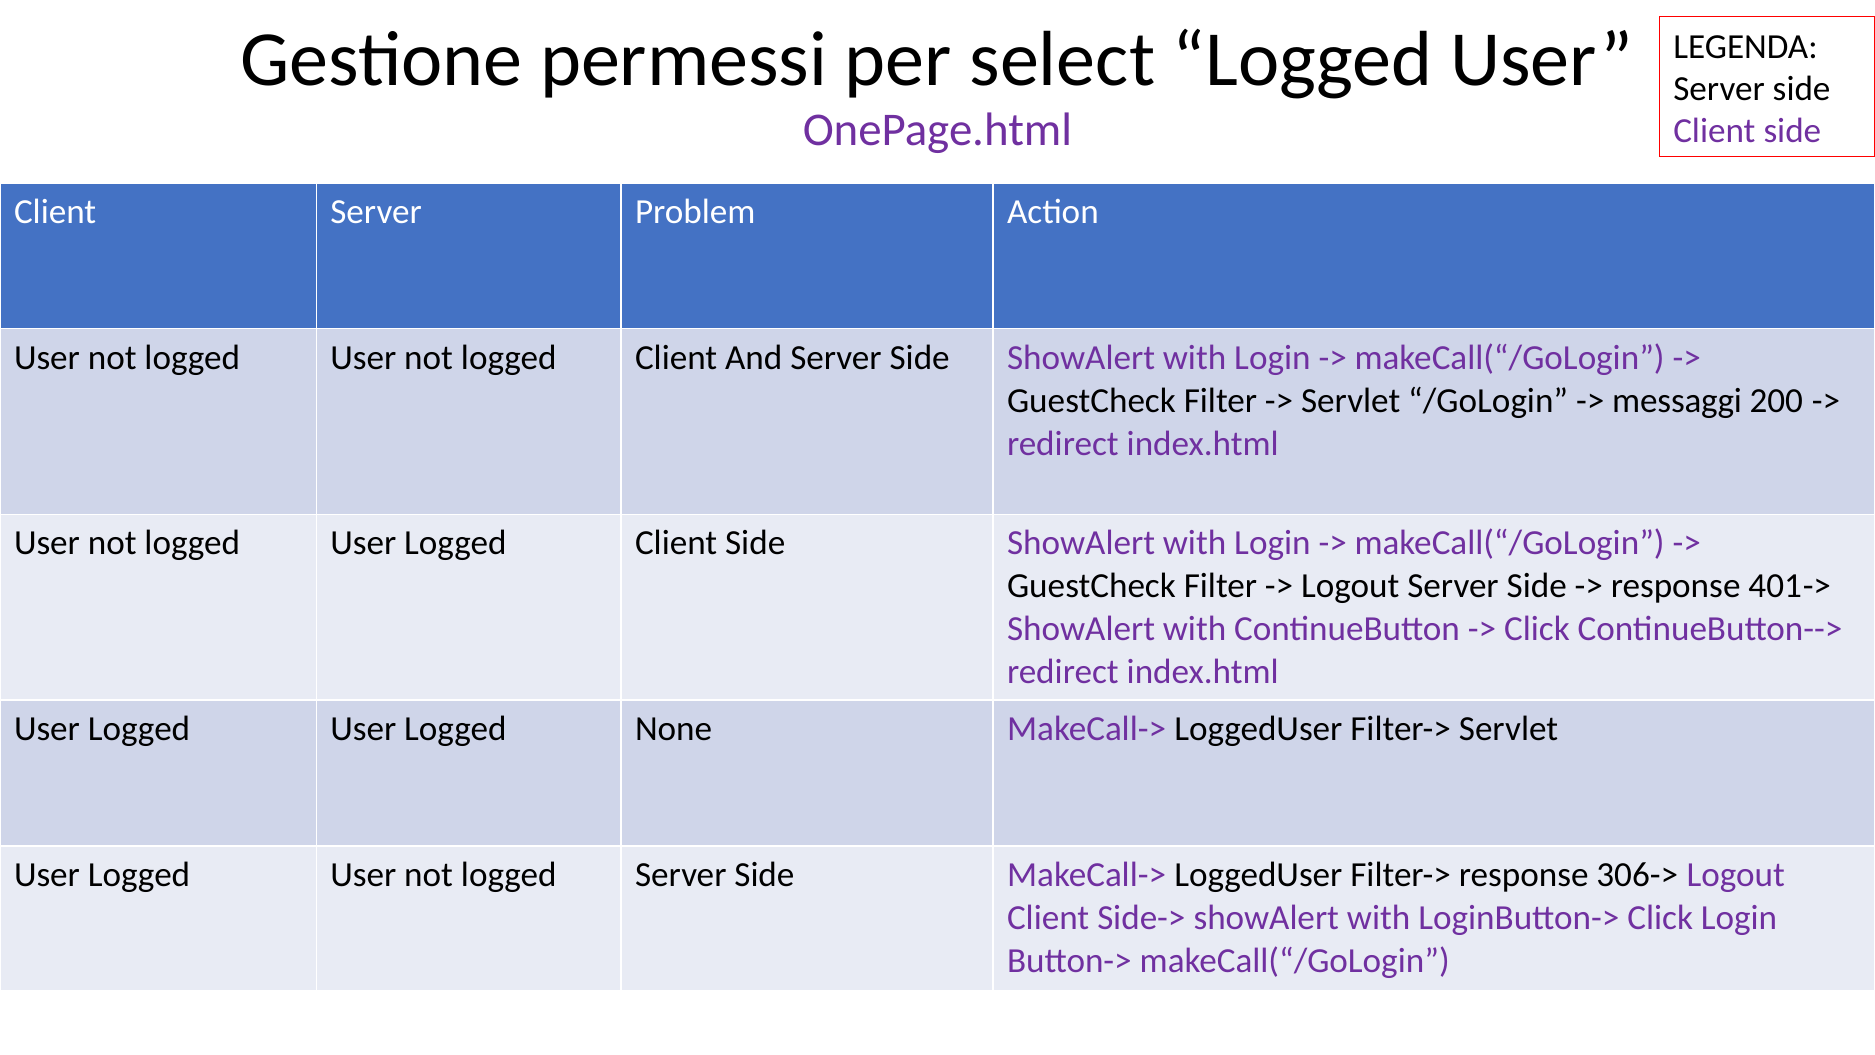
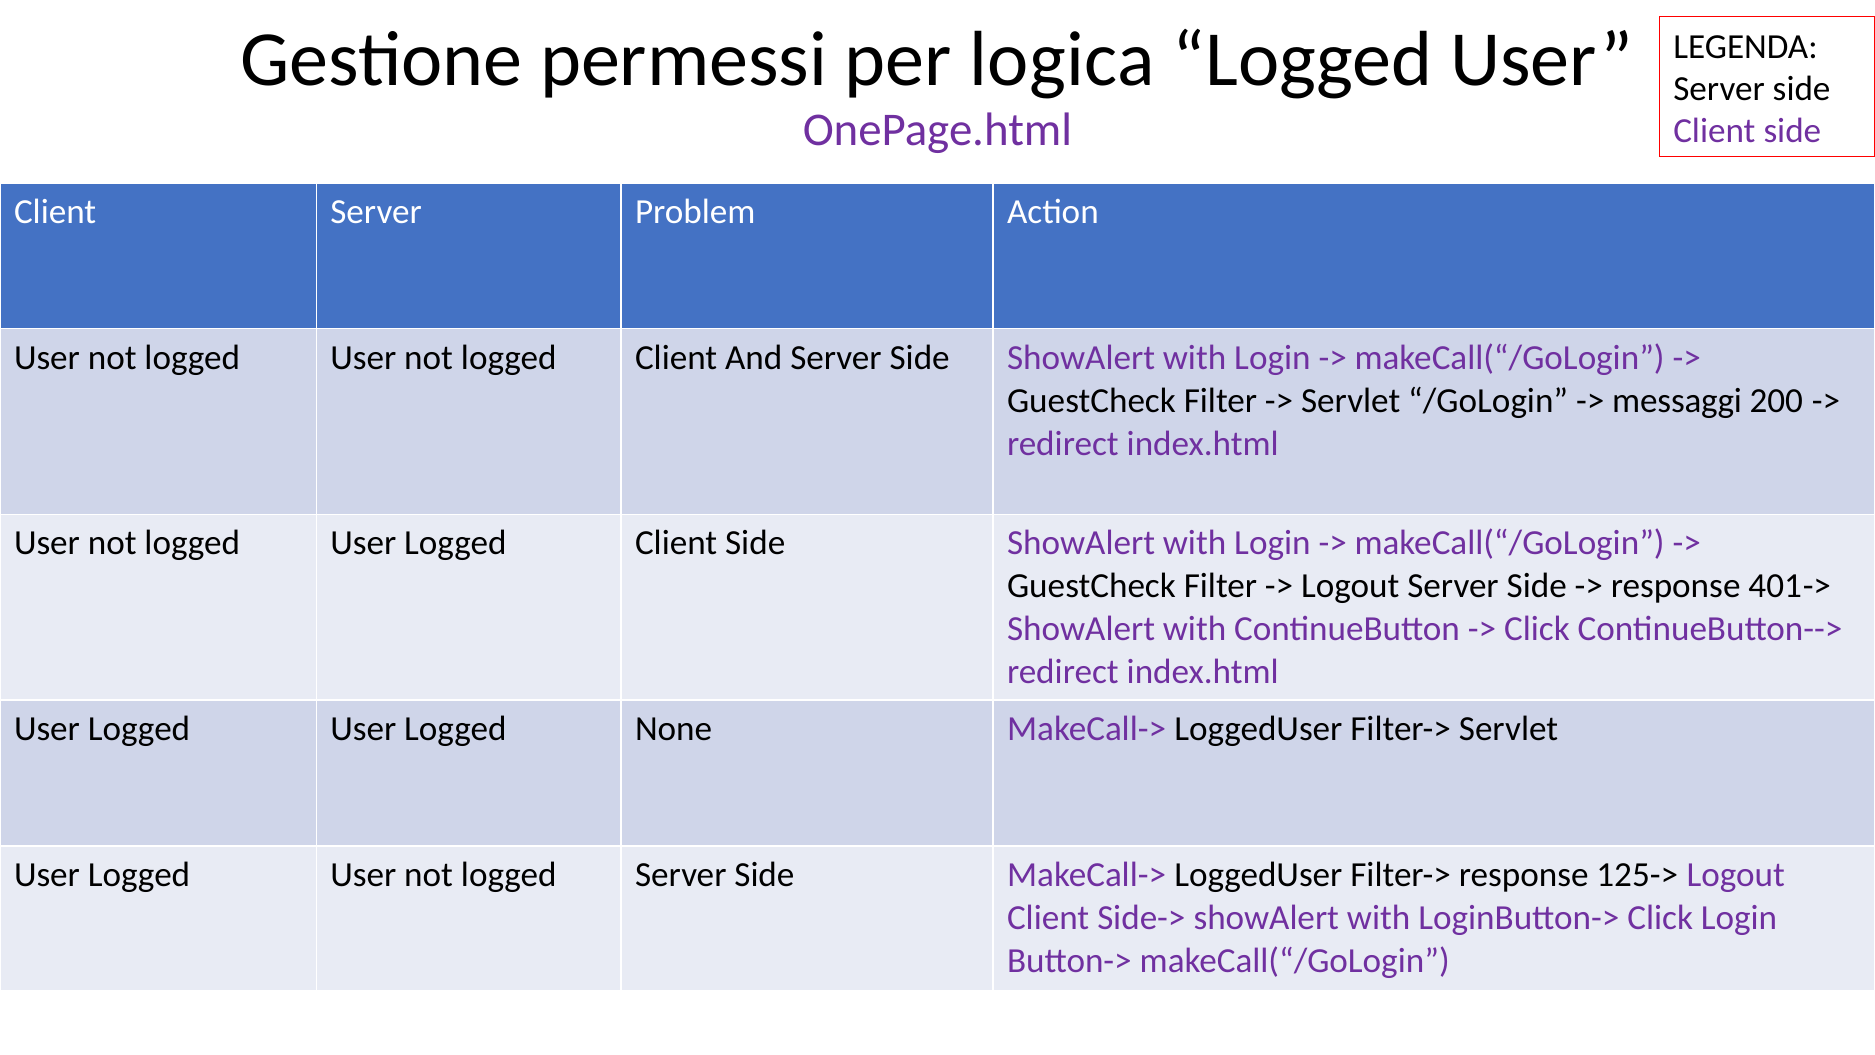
select: select -> logica (1062, 59)
306->: 306-> -> 125-> (1637, 874)
